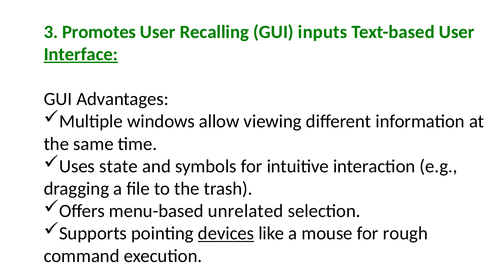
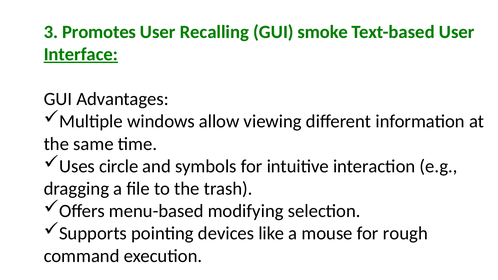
inputs: inputs -> smoke (323, 32)
state: state -> circle (119, 166)
unrelated: unrelated -> modifying (246, 211)
devices underline: present -> none (226, 234)
